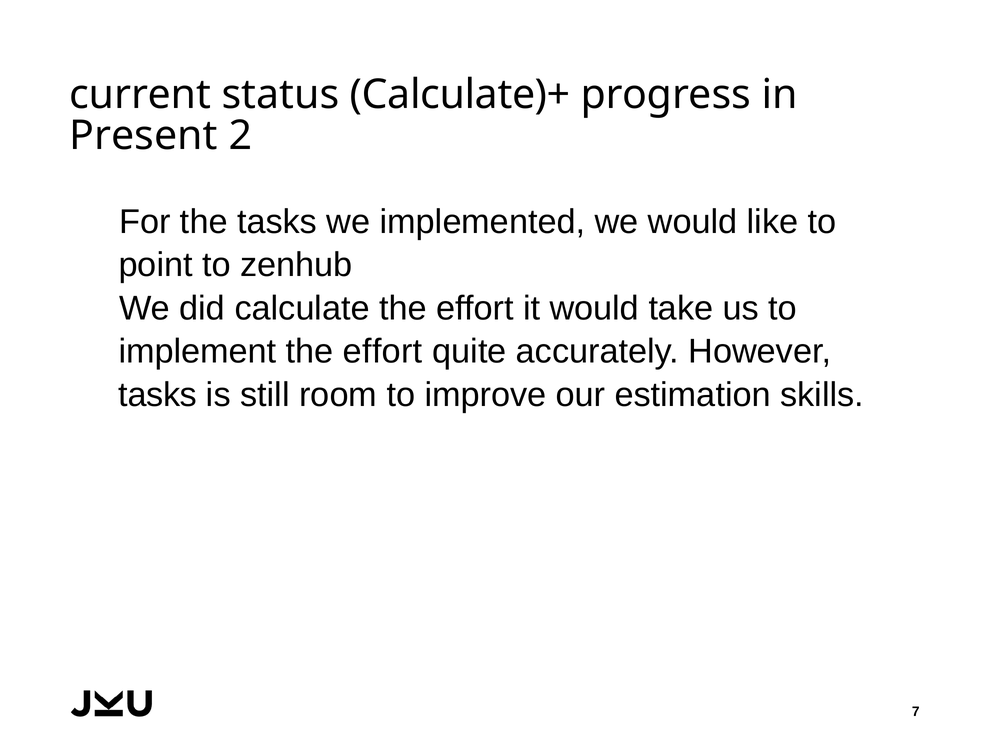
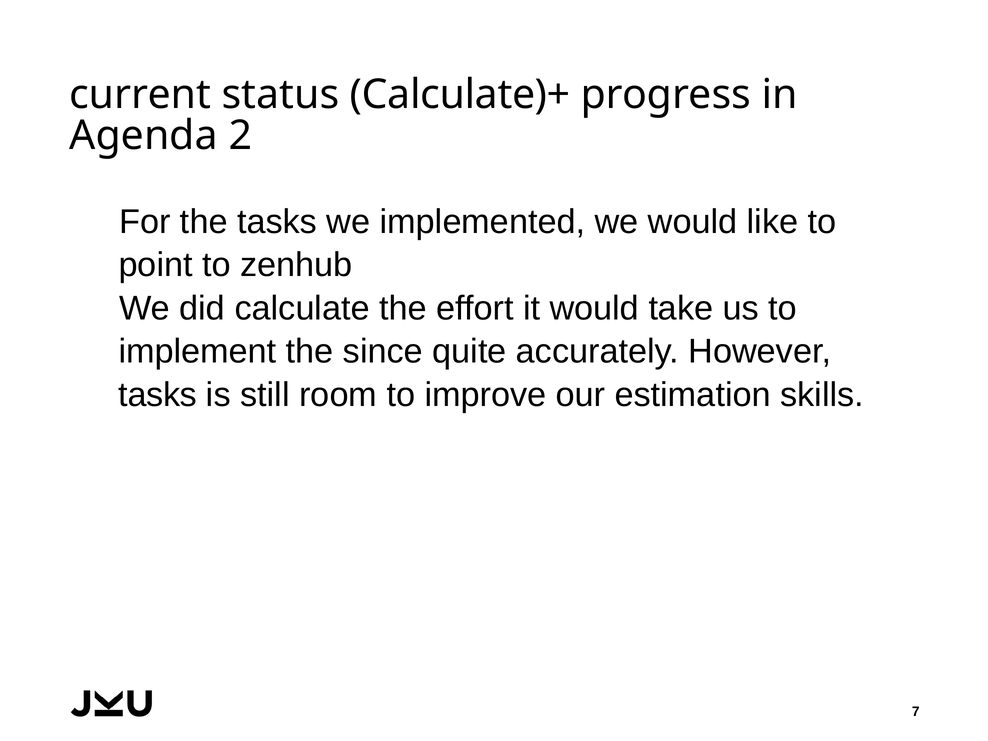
Present: Present -> Agenda (144, 136)
implement the effort: effort -> since (383, 352)
